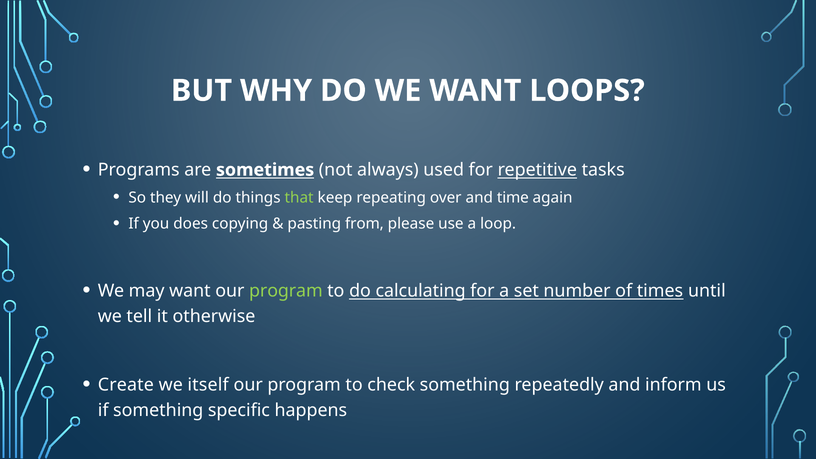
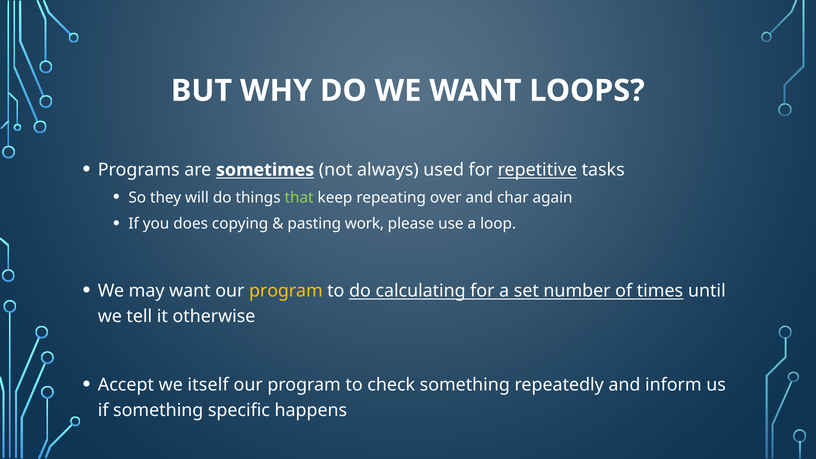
time: time -> char (513, 197)
from: from -> work (364, 224)
program colour: light green -> yellow (286, 291)
Create: Create -> Accept (126, 385)
